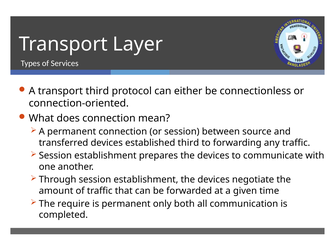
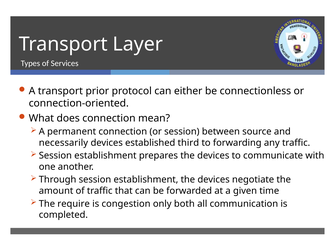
transport third: third -> prior (97, 91)
transferred: transferred -> necessarily (63, 143)
is permanent: permanent -> congestion (126, 204)
